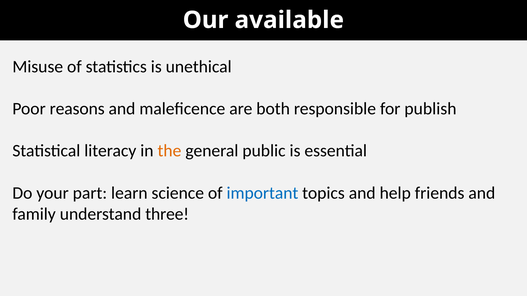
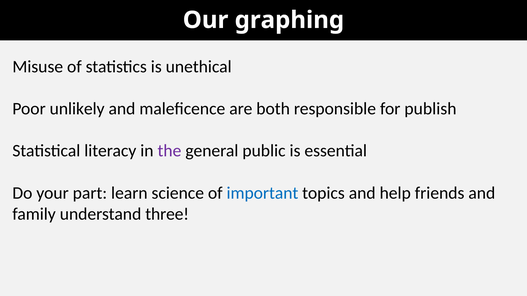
available: available -> graphing (289, 20)
reasons: reasons -> unlikely (77, 109)
the colour: orange -> purple (169, 151)
